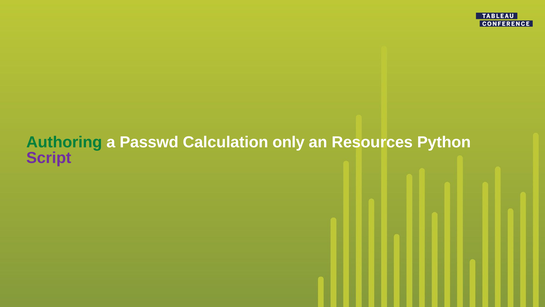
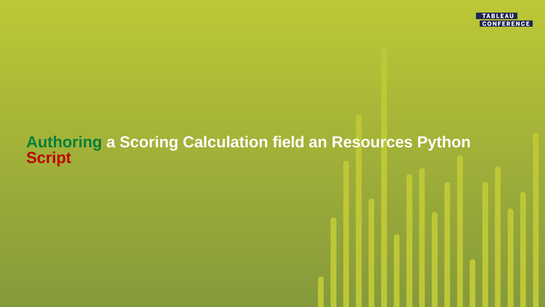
Passwd: Passwd -> Scoring (149, 142)
only: only -> field (289, 142)
Script colour: purple -> red (49, 158)
